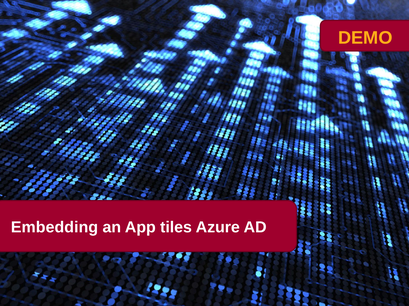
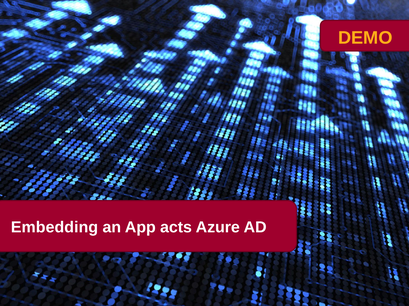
tiles: tiles -> acts (176, 228)
